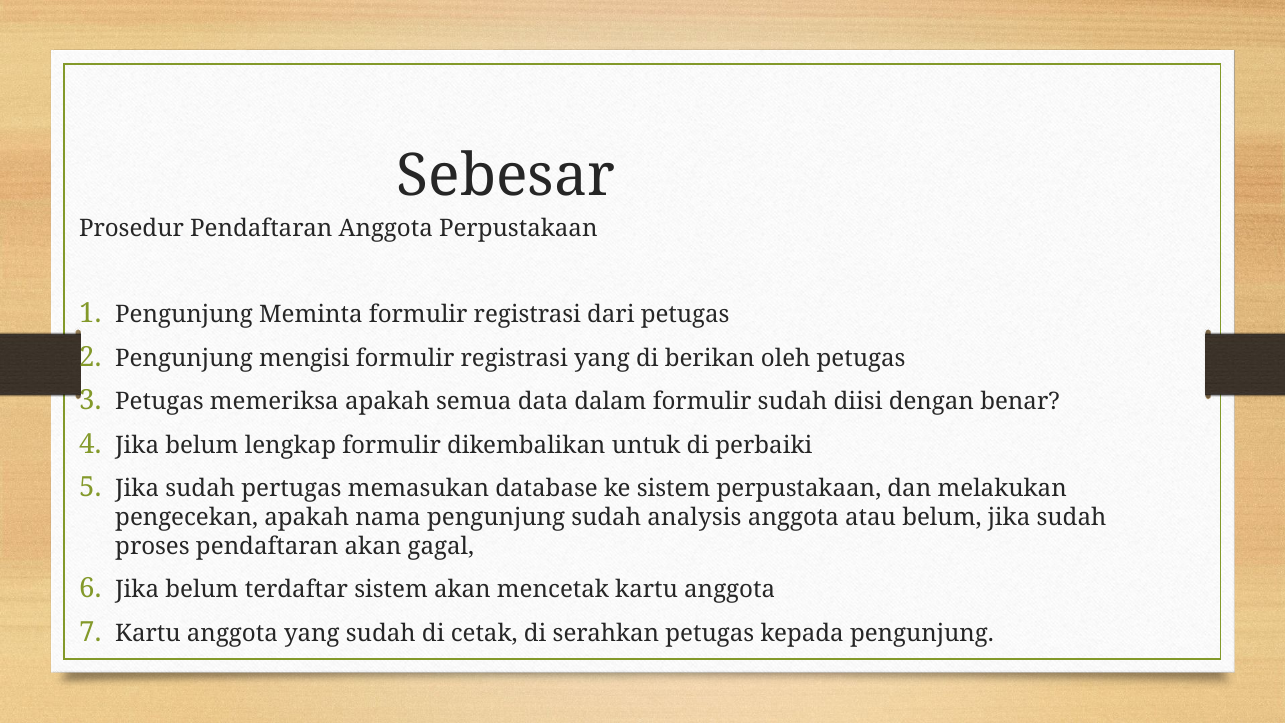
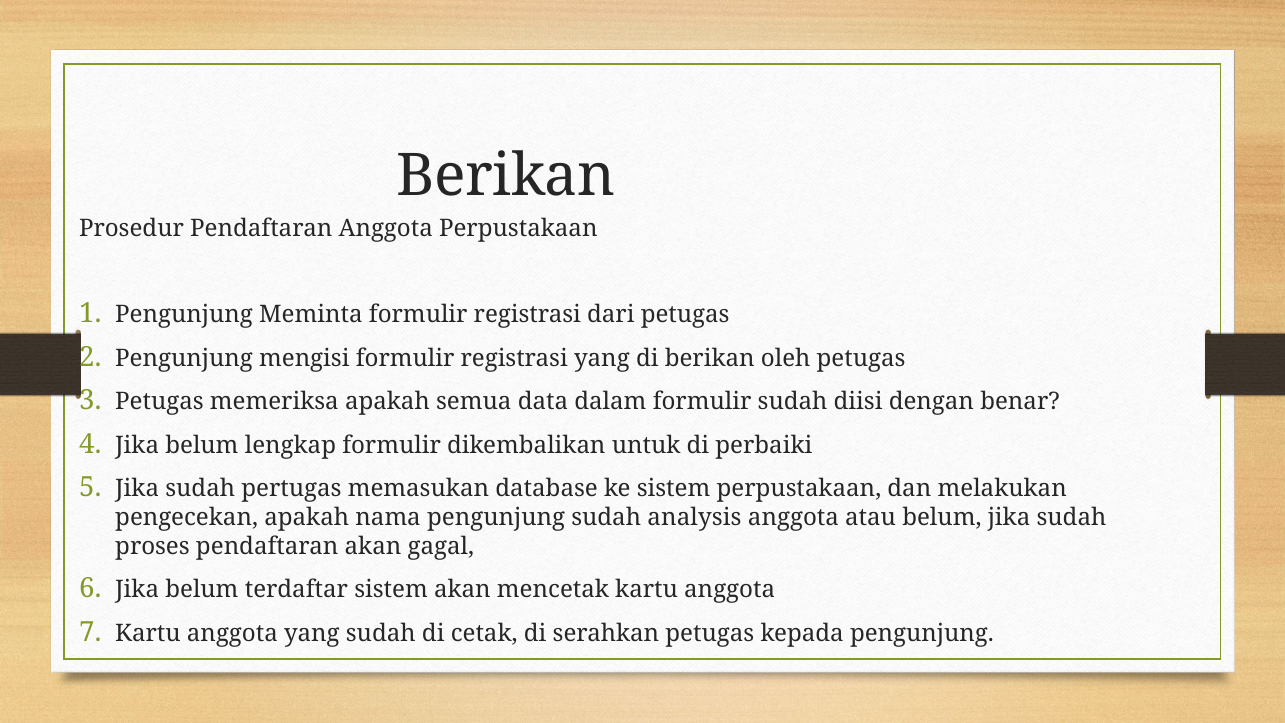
Sebesar: Sebesar -> Berikan (506, 176)
